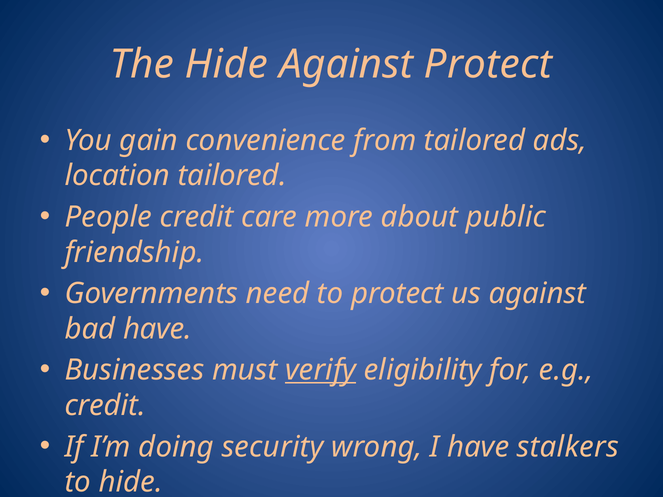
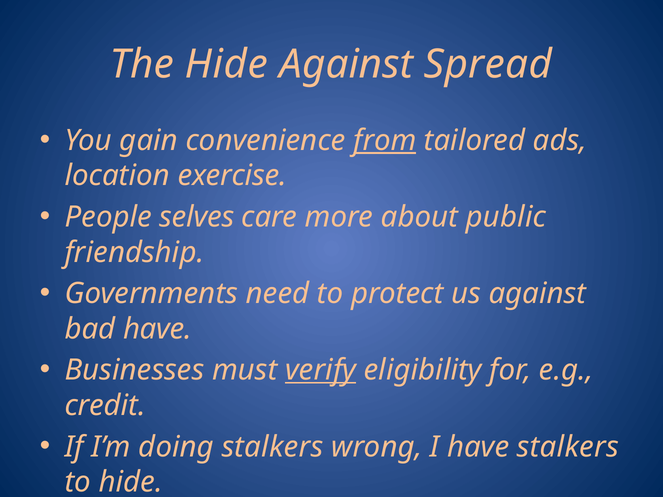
Against Protect: Protect -> Spread (488, 64)
from underline: none -> present (385, 140)
location tailored: tailored -> exercise (232, 176)
People credit: credit -> selves (197, 217)
doing security: security -> stalkers (273, 447)
